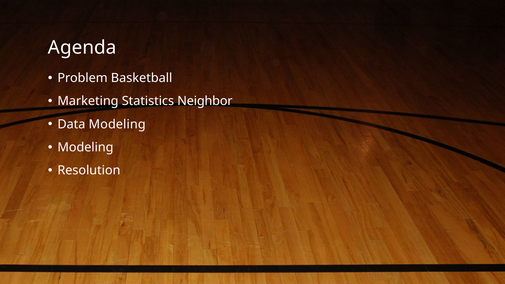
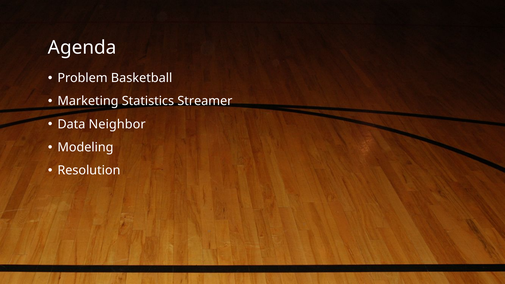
Neighbor: Neighbor -> Streamer (205, 101)
Data Modeling: Modeling -> Neighbor (117, 124)
